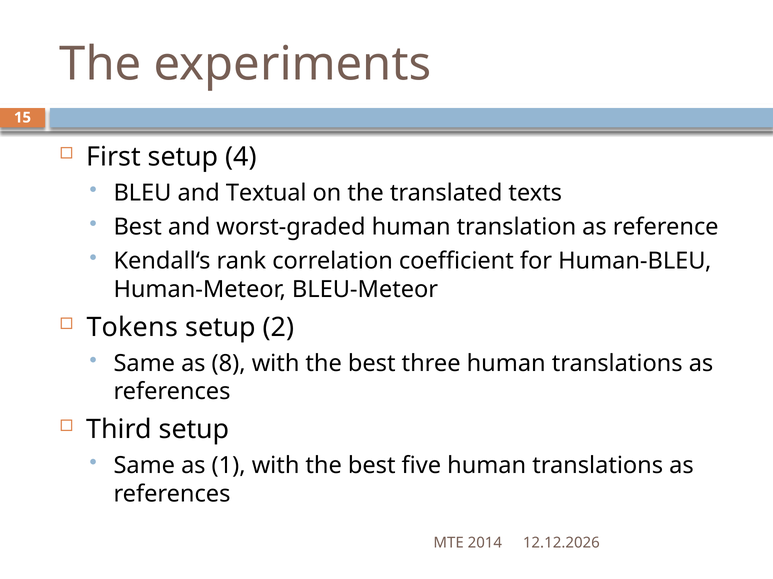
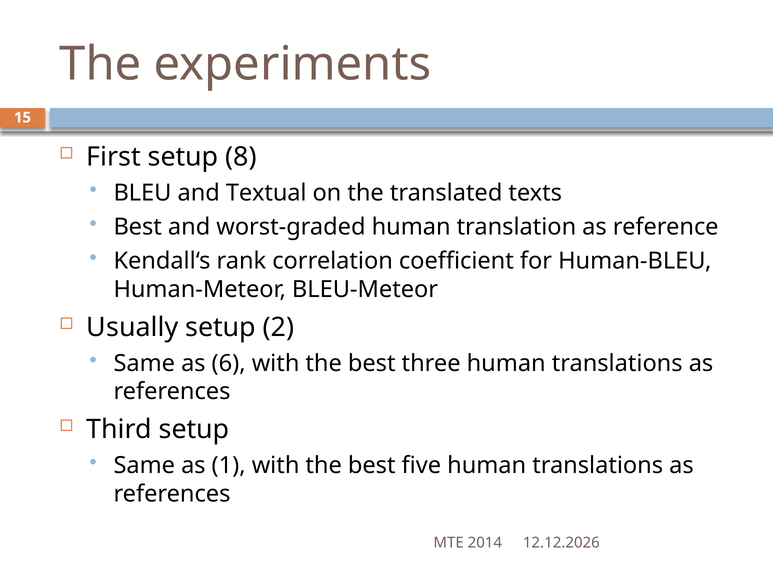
4: 4 -> 8 (241, 157)
Tokens: Tokens -> Usually (132, 328)
8: 8 -> 6 (229, 364)
